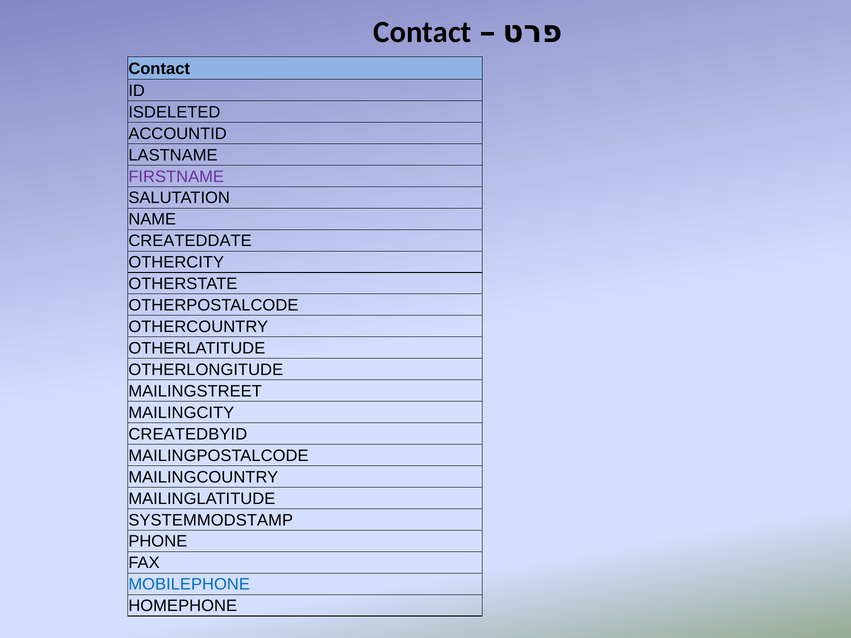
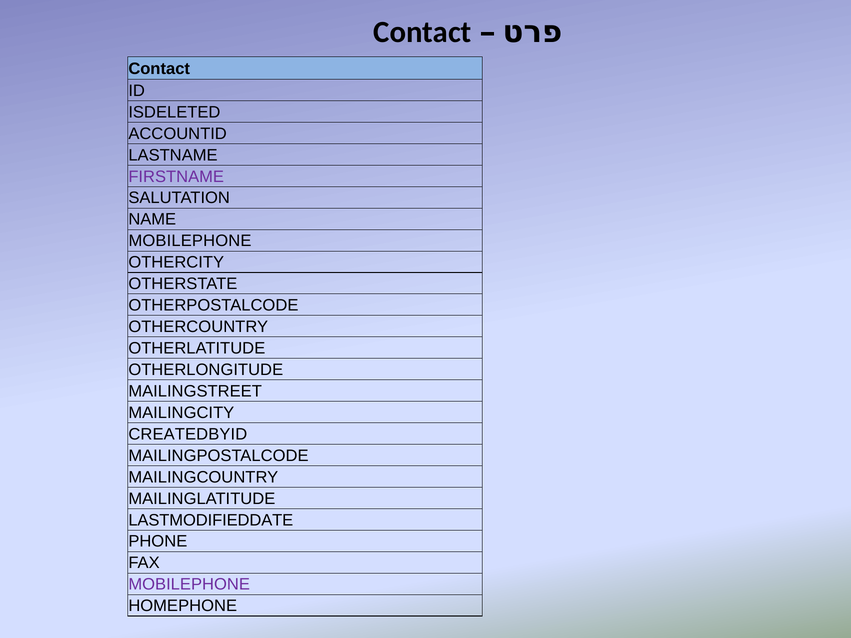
CREATEDDATE: CREATEDDATE -> MOBILEPHONE (190, 241)
SYSTEMMODSTAMP: SYSTEMMODSTAMP -> LASTMODIFIEDDATE (211, 520)
MOBILEPHONE colour: blue -> purple (189, 585)
